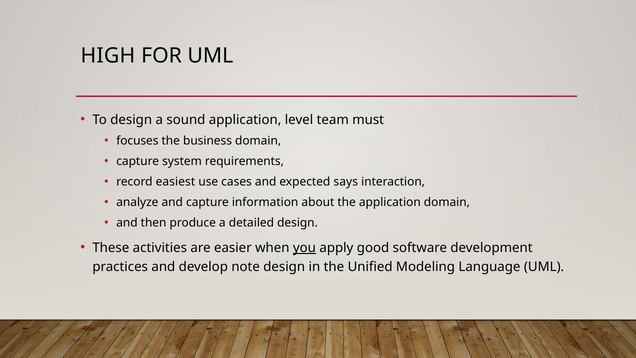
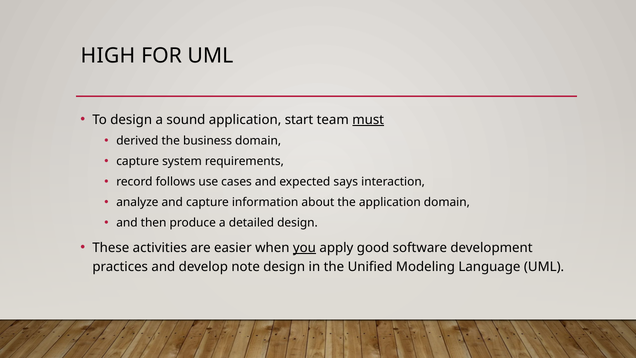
level: level -> start (299, 120)
must underline: none -> present (368, 120)
focuses: focuses -> derived (137, 141)
easiest: easiest -> follows (176, 182)
